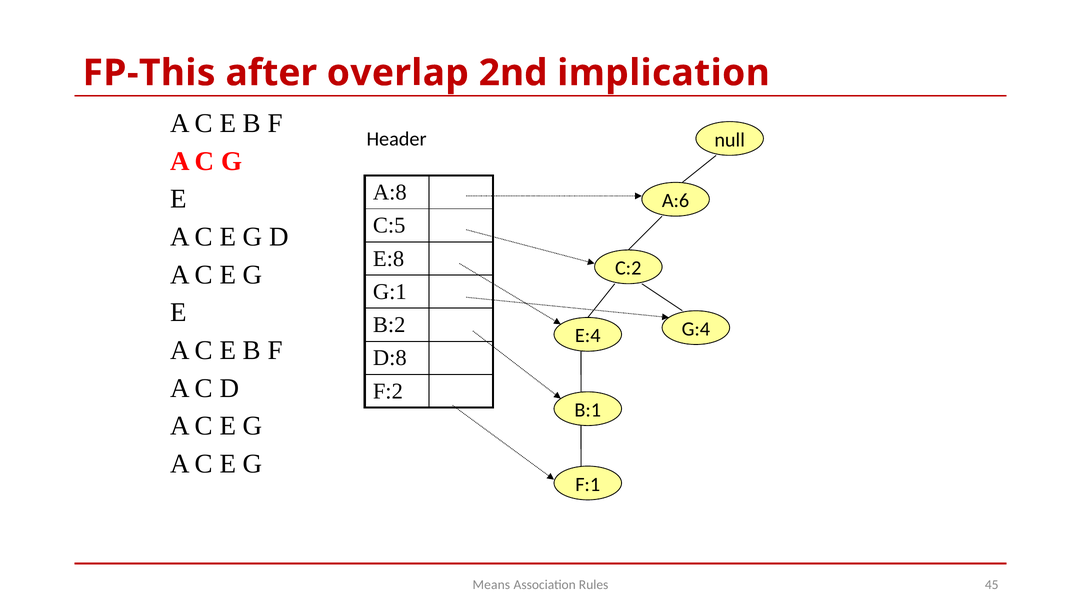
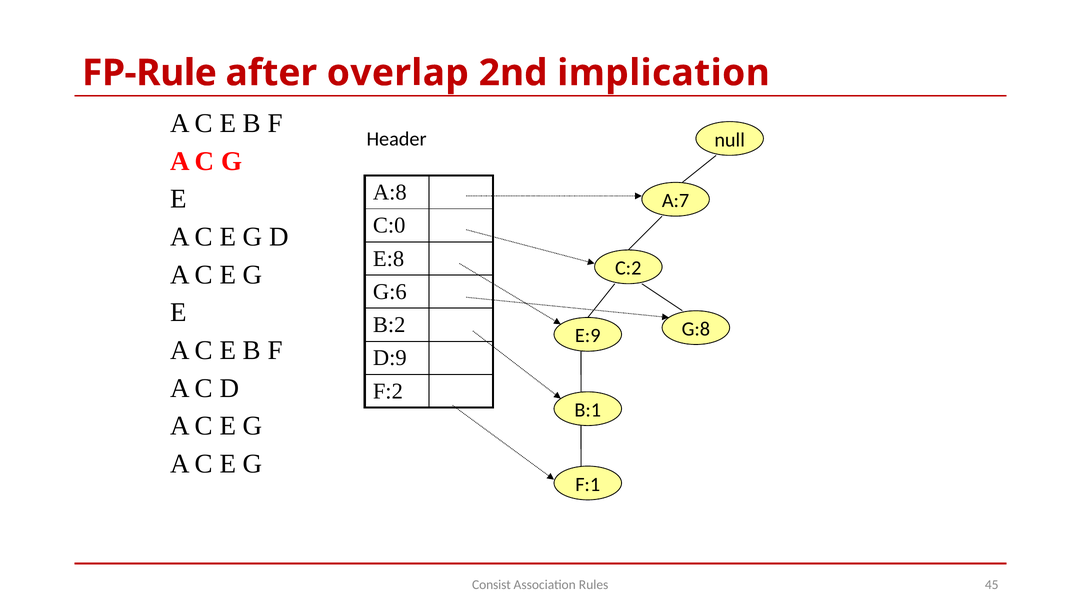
FP-This: FP-This -> FP-Rule (149, 73)
A:6: A:6 -> A:7 (676, 201)
C:5: C:5 -> C:0 (389, 226)
G:1: G:1 -> G:6 (390, 292)
G:4: G:4 -> G:8 (696, 329)
E:4: E:4 -> E:9 (588, 336)
D:8: D:8 -> D:9 (390, 358)
Means: Means -> Consist (491, 585)
